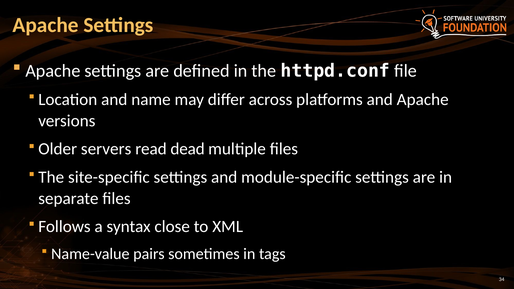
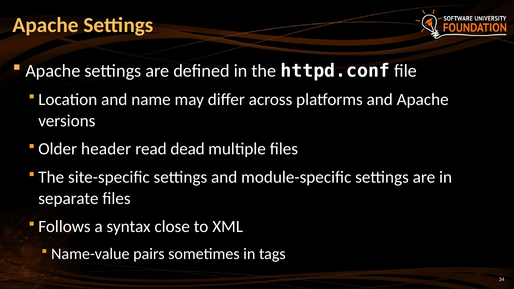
servers: servers -> header (106, 149)
